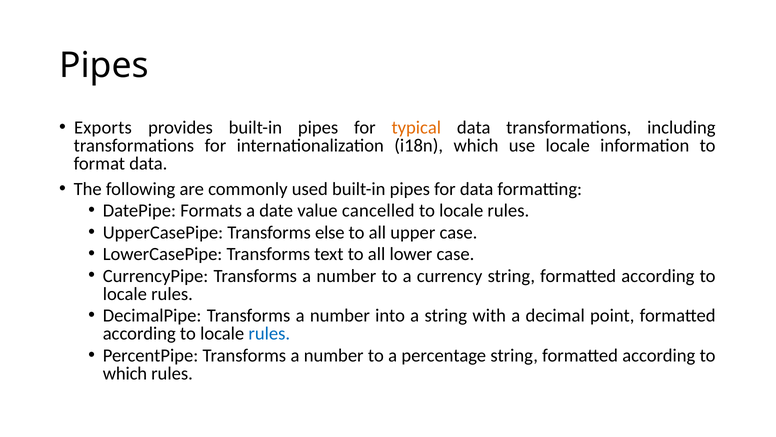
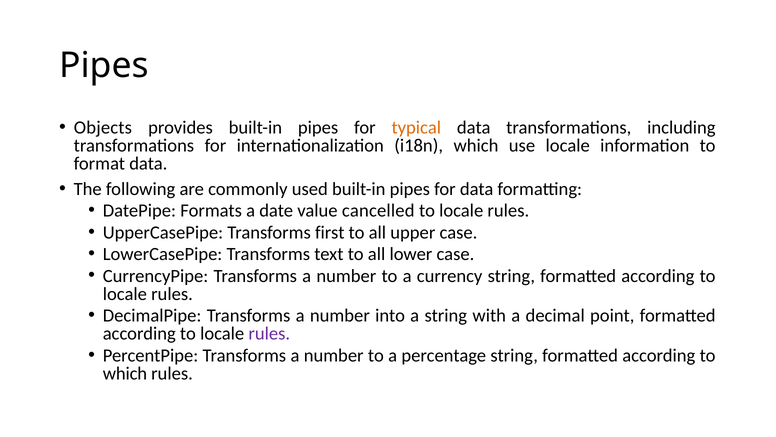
Exports: Exports -> Objects (103, 127)
else: else -> first (330, 232)
rules colour: blue -> purple (269, 333)
